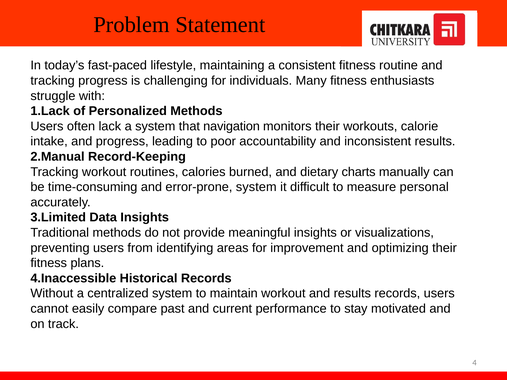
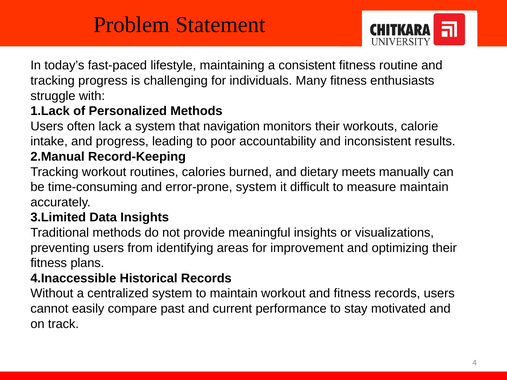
charts: charts -> meets (359, 172)
measure personal: personal -> maintain (424, 187)
and results: results -> fitness (352, 294)
